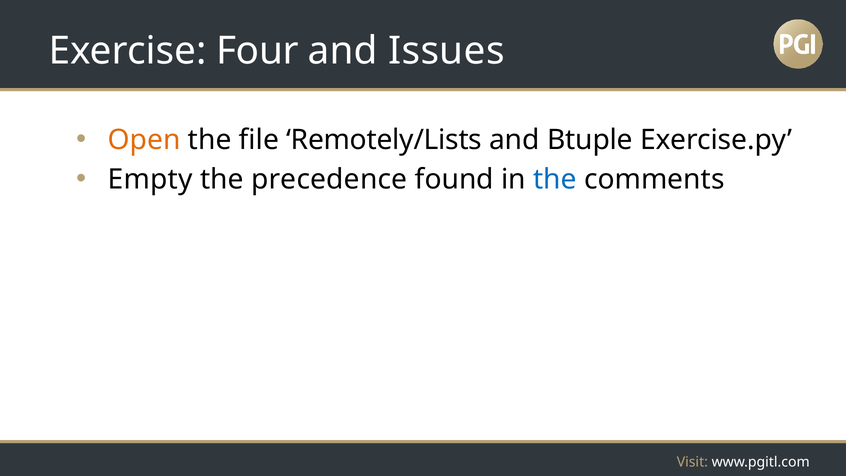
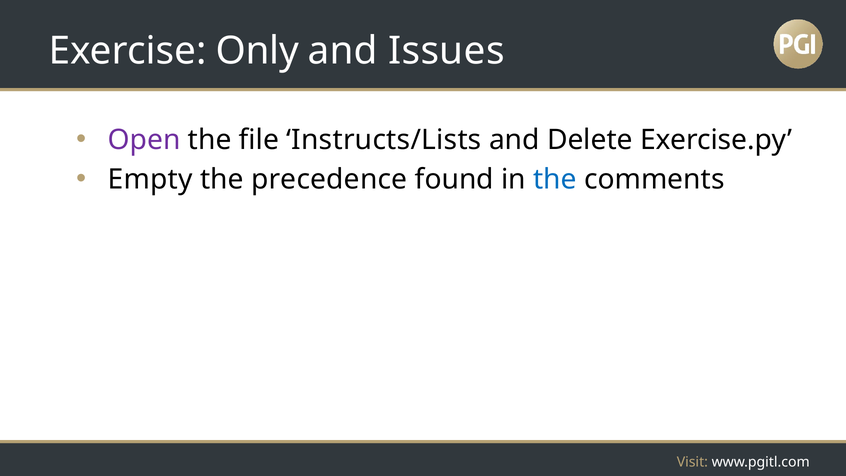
Four: Four -> Only (257, 51)
Open colour: orange -> purple (144, 140)
Remotely/Lists: Remotely/Lists -> Instructs/Lists (384, 140)
Btuple: Btuple -> Delete (590, 140)
